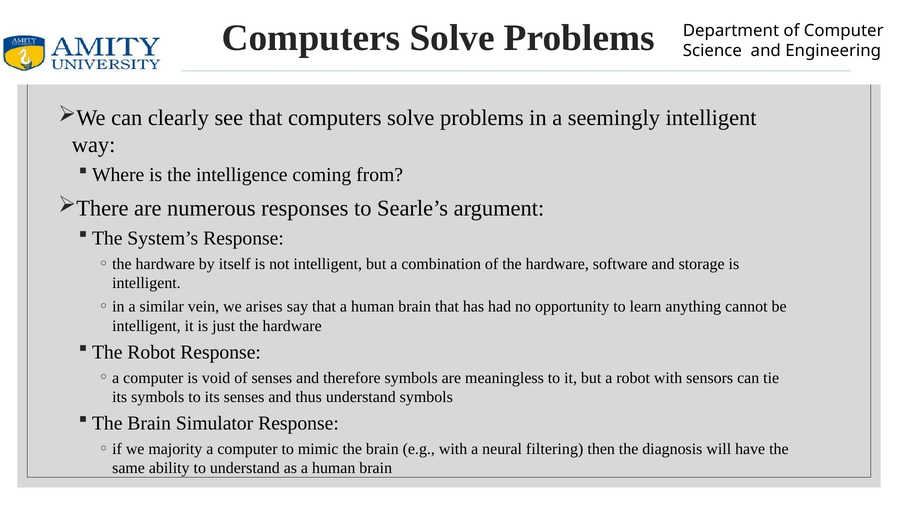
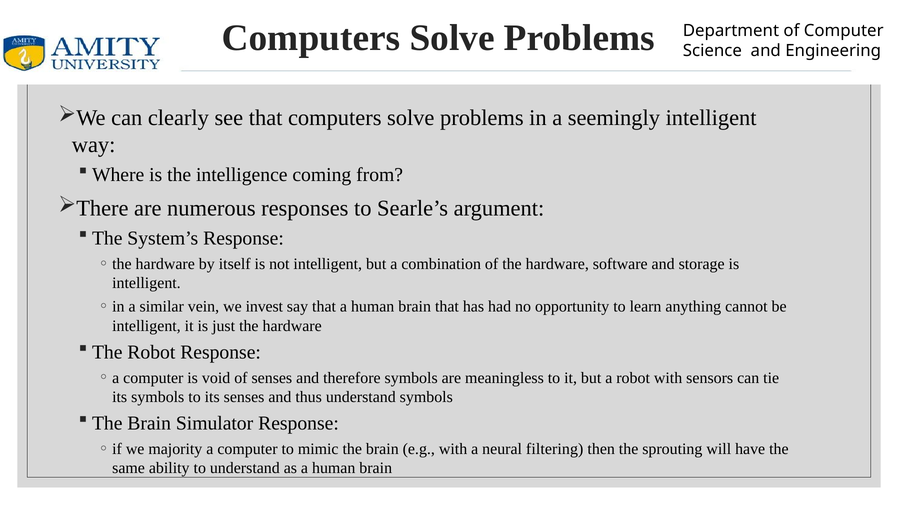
arises: arises -> invest (264, 307)
diagnosis: diagnosis -> sprouting (672, 449)
